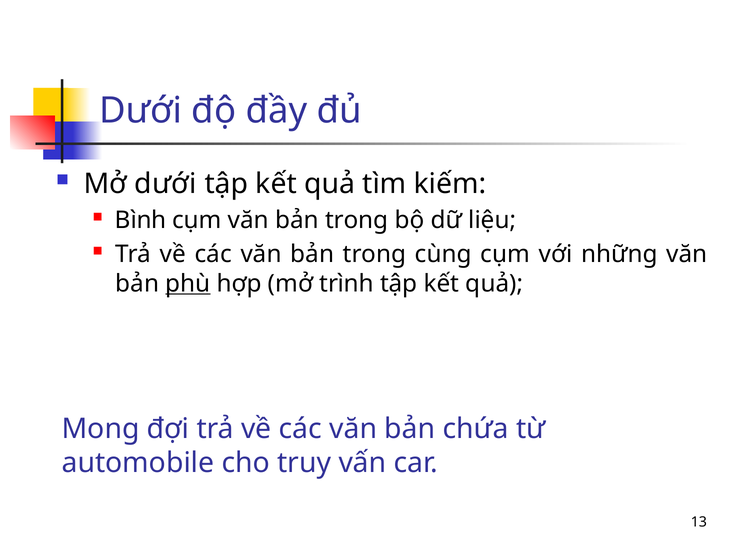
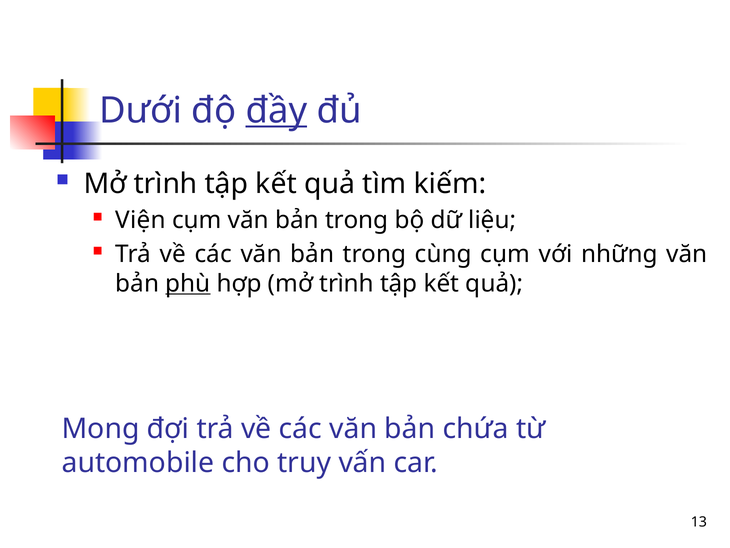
đầy underline: none -> present (276, 111)
dưới: dưới -> trình (166, 184)
Bình: Bình -> Viện (141, 220)
